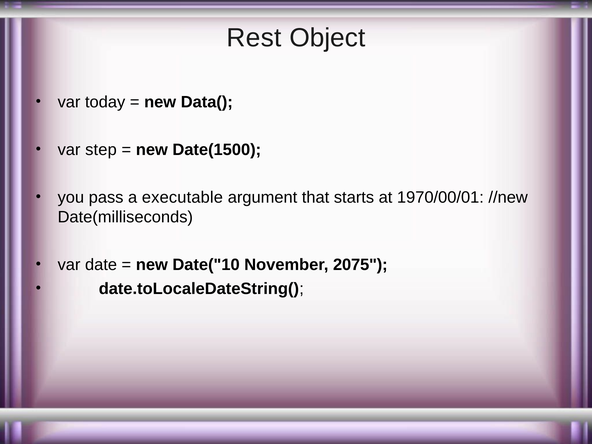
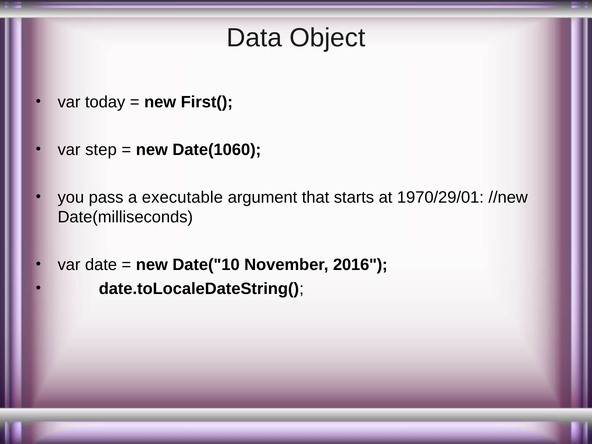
Rest: Rest -> Data (254, 38)
Data(: Data( -> First( (207, 102)
Date(1500: Date(1500 -> Date(1060 (217, 150)
1970/00/01: 1970/00/01 -> 1970/29/01 (440, 197)
2075: 2075 -> 2016 (360, 265)
